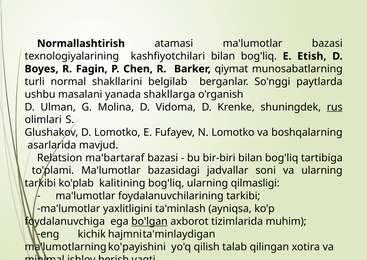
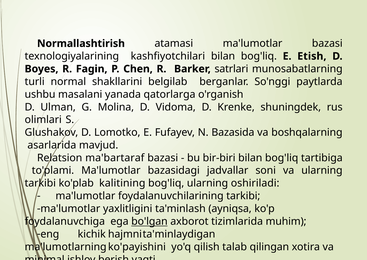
qiymat: qiymat -> satrlari (231, 69)
shakllarga: shakllarga -> qatorlarga (170, 94)
rus underline: present -> none (335, 107)
N Lomotko: Lomotko -> Bazasida (233, 132)
qilmasligi: qilmasligi -> oshiriladi (255, 183)
